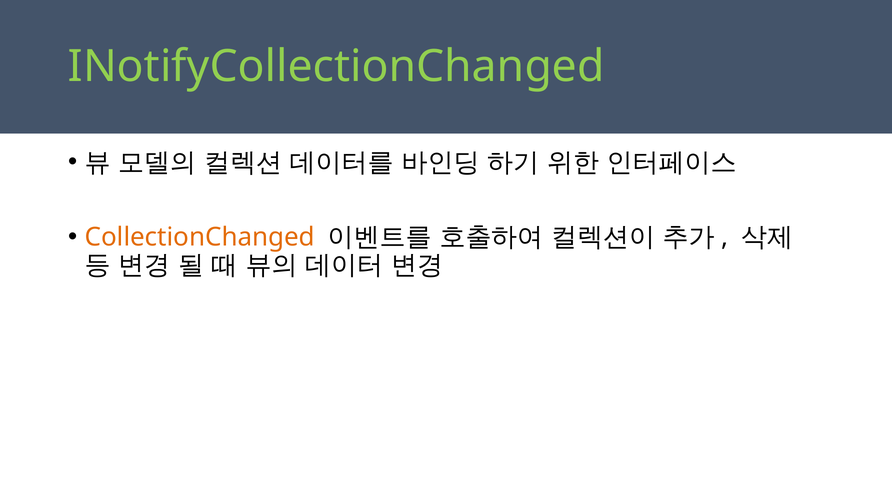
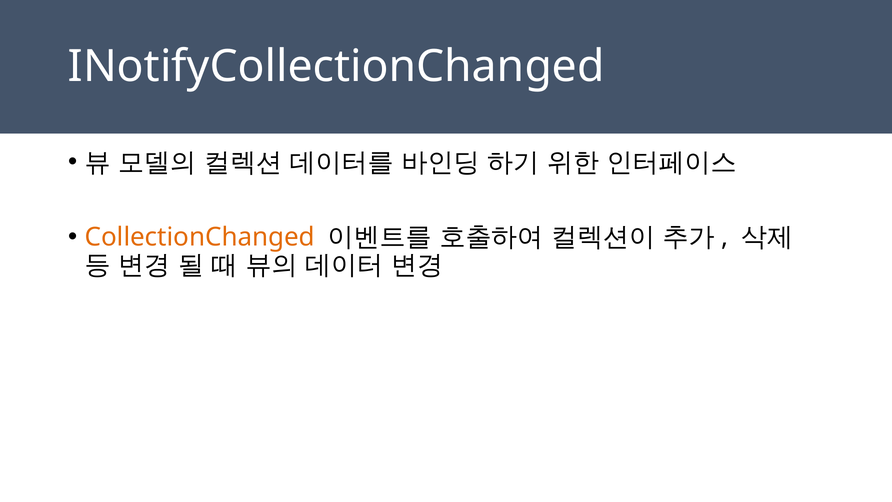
INotifyCollectionChanged colour: light green -> white (336, 66)
